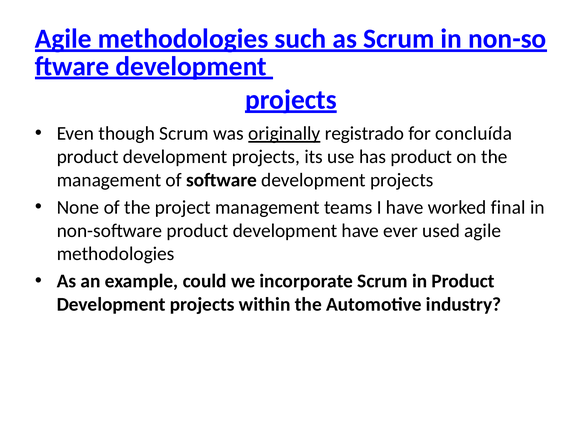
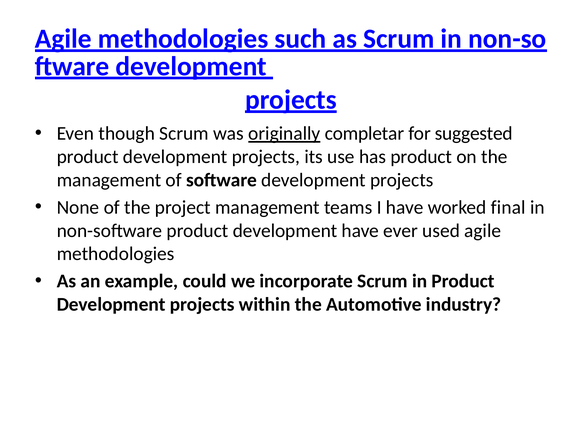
registrado: registrado -> completar (364, 133)
concluída: concluída -> suggested (474, 133)
